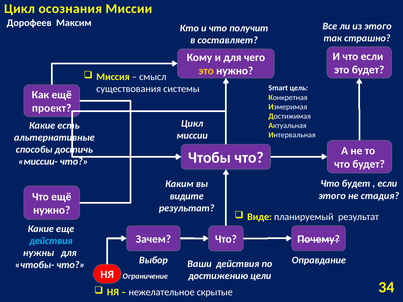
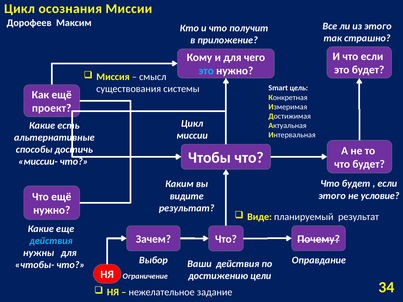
составляет: составляет -> приложение (228, 40)
это colour: yellow -> light blue (206, 71)
стадия: стадия -> условие (380, 196)
скрытые: скрытые -> задание (215, 292)
